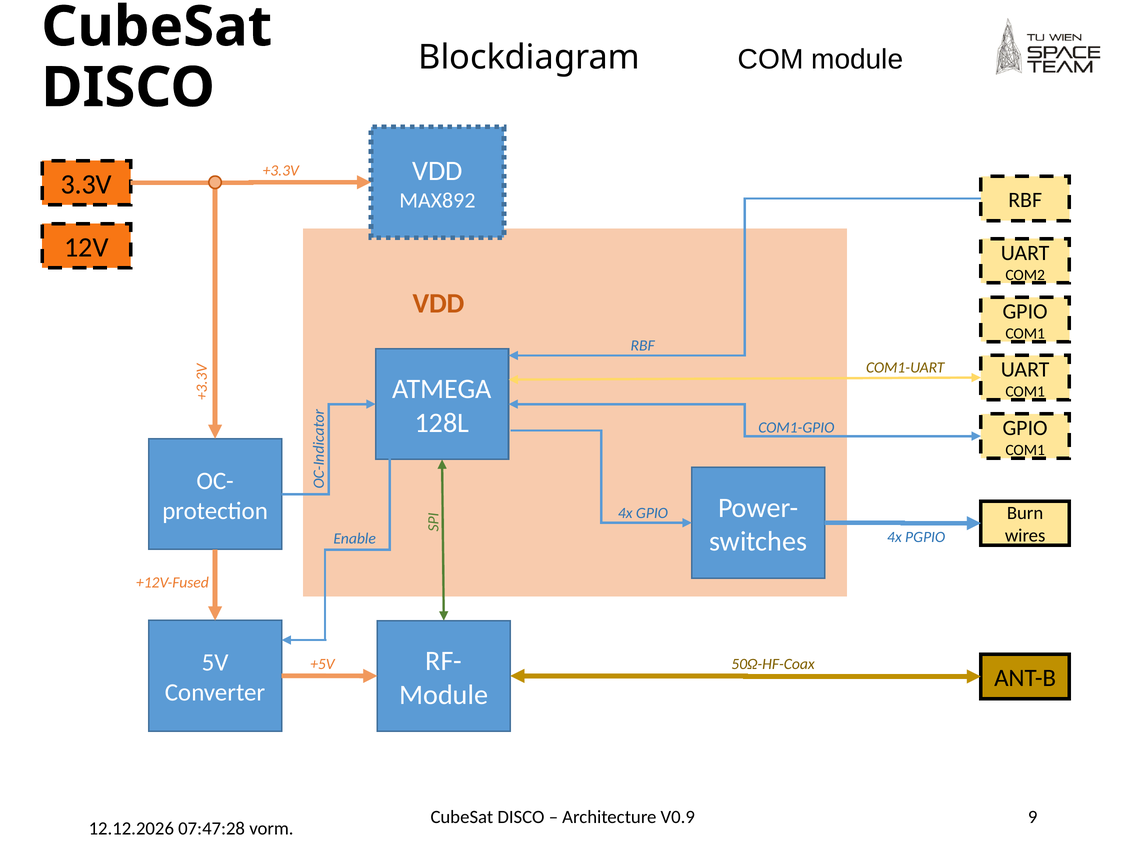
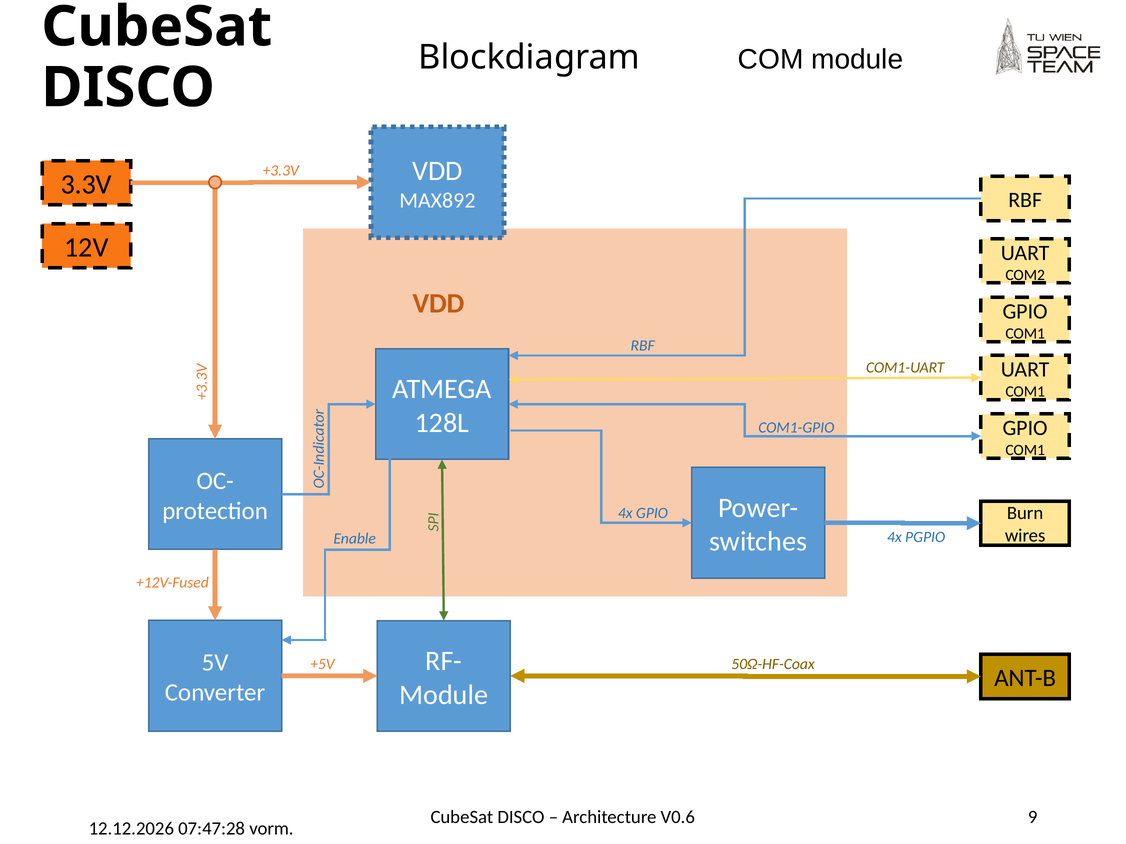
V0.9: V0.9 -> V0.6 (678, 818)
